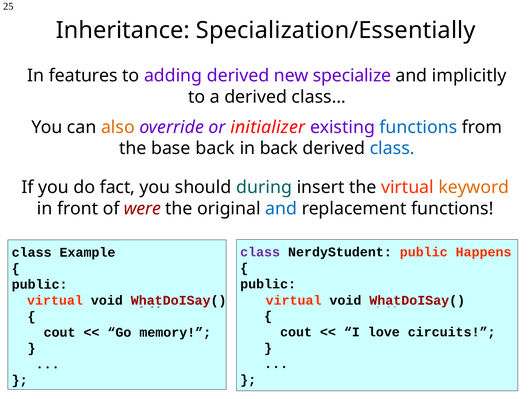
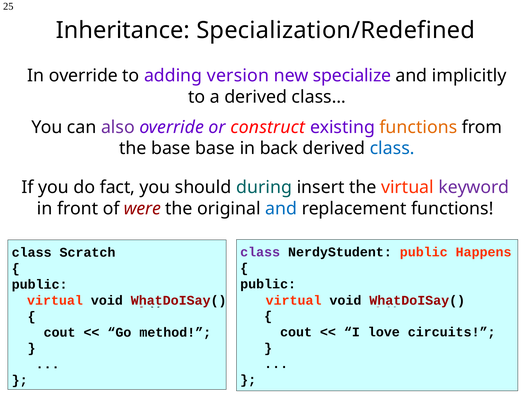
Specialization/Essentially: Specialization/Essentially -> Specialization/Redefined (336, 30)
In features: features -> override (83, 76)
adding derived: derived -> version (238, 76)
also colour: orange -> purple (118, 127)
initializer: initializer -> construct (268, 127)
functions colour: blue -> orange (418, 127)
base back: back -> base (215, 148)
keyword colour: orange -> purple (474, 187)
class Example: Example -> Scratch (87, 252)
memory: memory -> method (175, 332)
